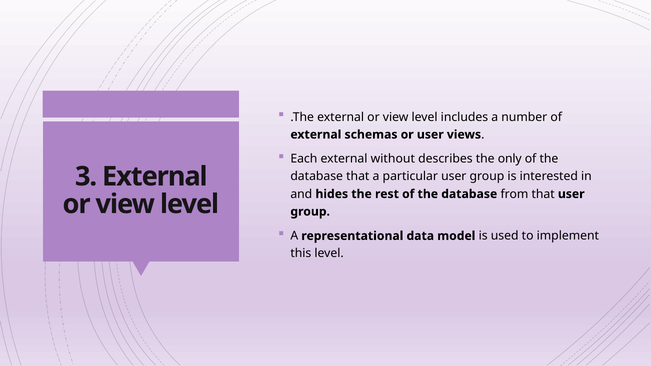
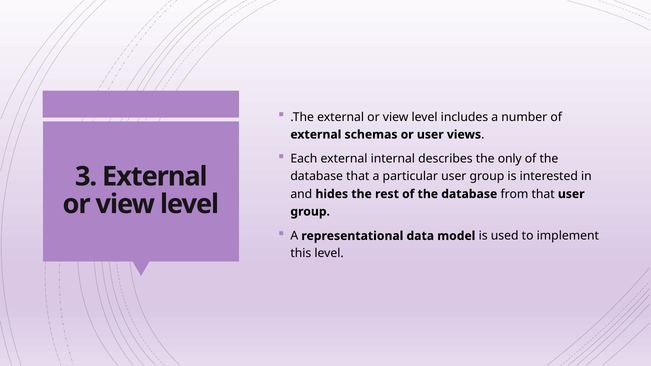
without: without -> internal (393, 159)
